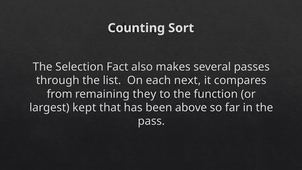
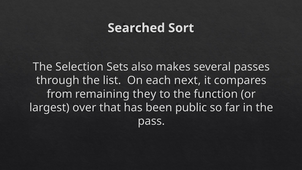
Counting: Counting -> Searched (136, 28)
Fact: Fact -> Sets (117, 67)
kept: kept -> over (84, 108)
above: above -> public (191, 108)
